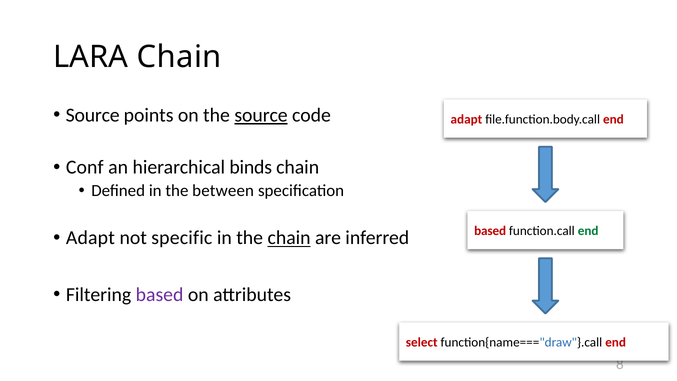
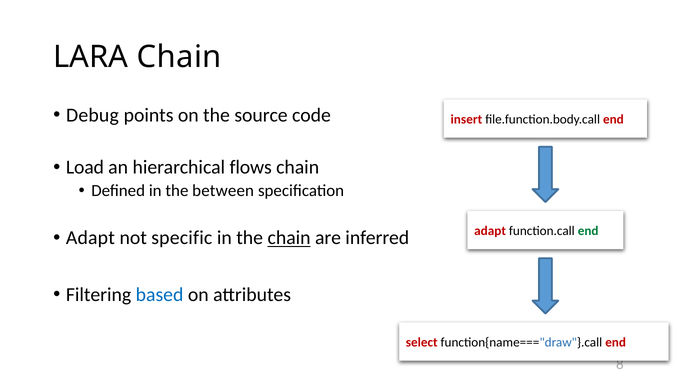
Source: Source -> Debug (92, 115)
source underline: present -> none (261, 115)
adapt: adapt -> insert (466, 119)
Conf: Conf -> Load (85, 167)
binds: binds -> flows (251, 167)
based: based -> adapt (490, 231)
based colour: purple -> blue (160, 295)
